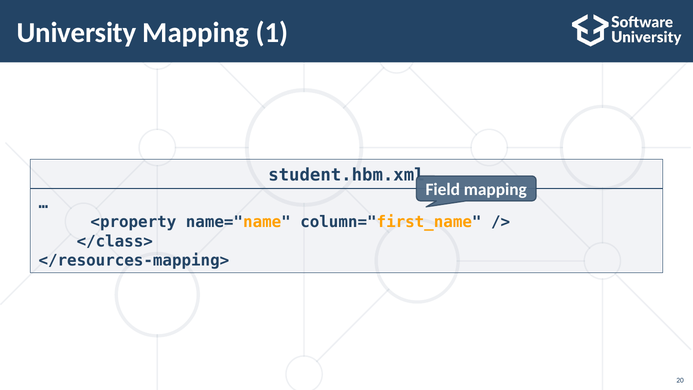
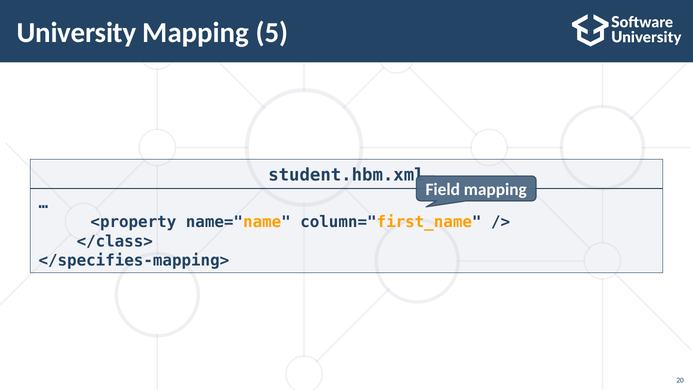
1: 1 -> 5 (272, 33)
</resources-mapping>: </resources-mapping> -> </specifies-mapping> (134, 260)
